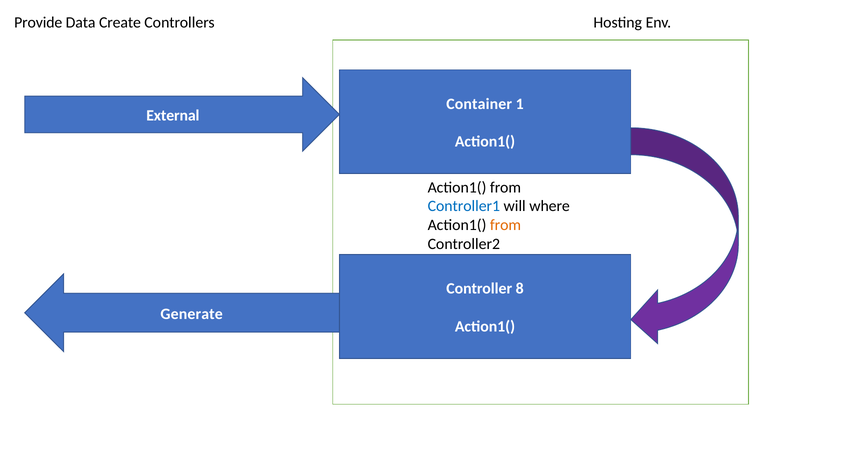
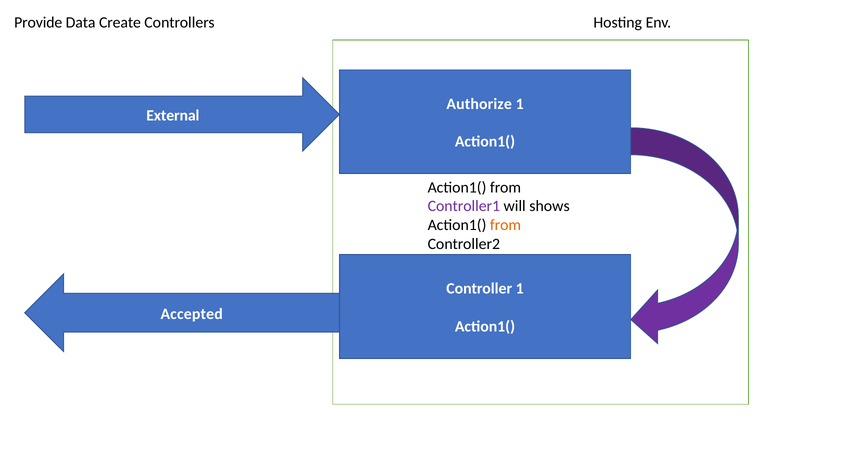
Container: Container -> Authorize (479, 104)
Controller1 colour: blue -> purple (464, 206)
where: where -> shows (550, 206)
Controller 8: 8 -> 1 (520, 289)
Generate: Generate -> Accepted (192, 314)
